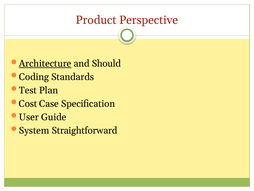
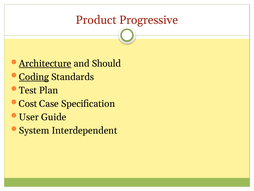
Perspective: Perspective -> Progressive (149, 20)
Coding underline: none -> present (34, 77)
Straightforward: Straightforward -> Interdependent (84, 130)
